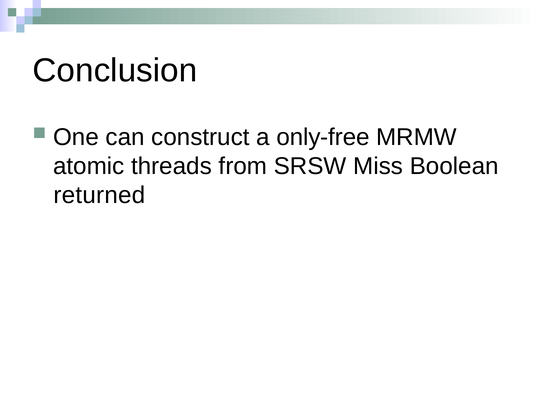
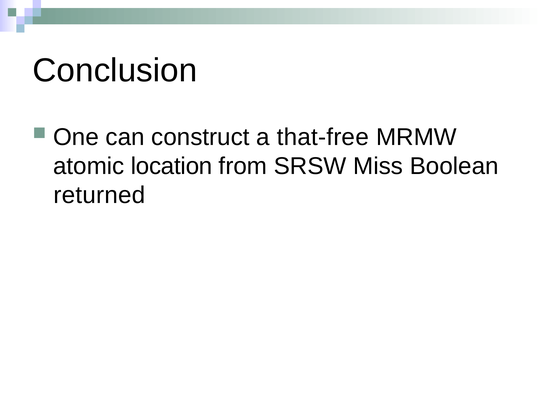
only-free: only-free -> that-free (323, 137)
threads: threads -> location (172, 166)
